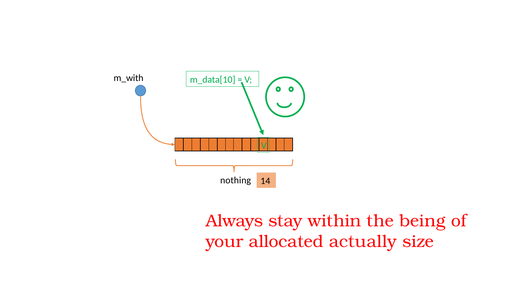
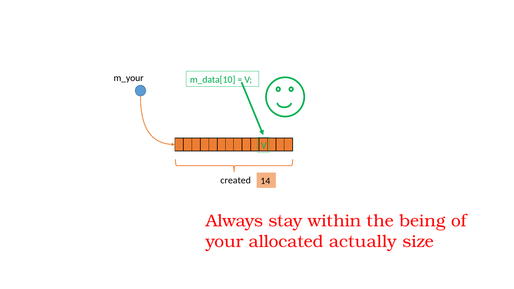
m_with: m_with -> m_your (129, 78)
nothing: nothing -> created (236, 180)
